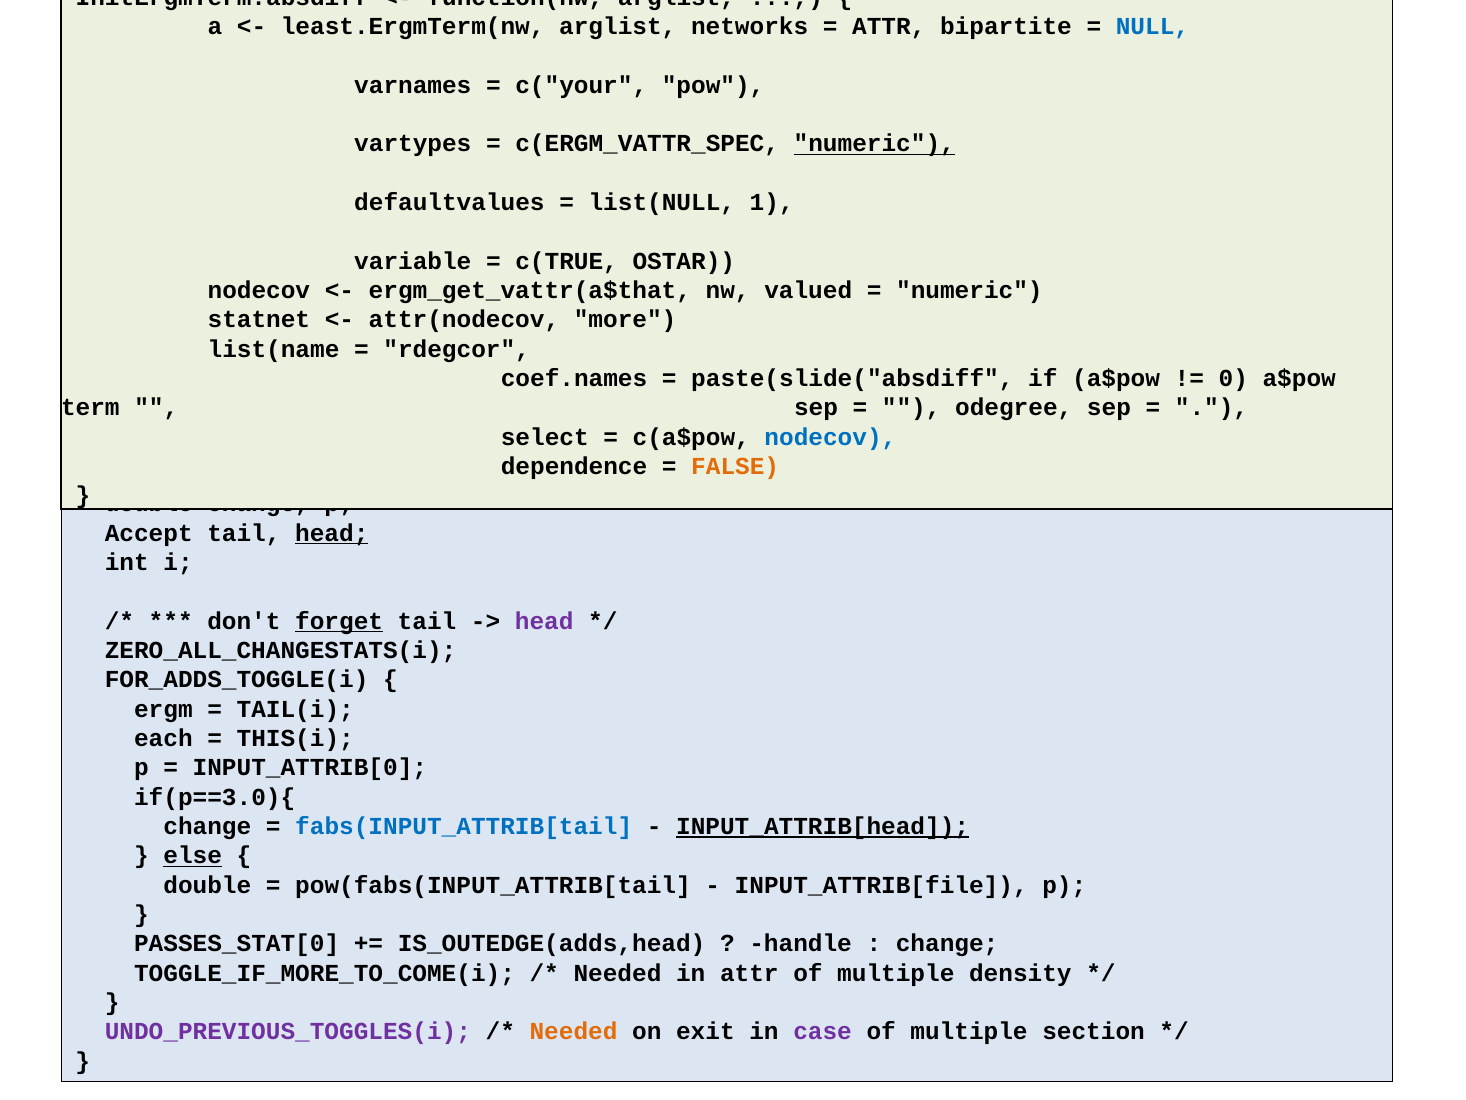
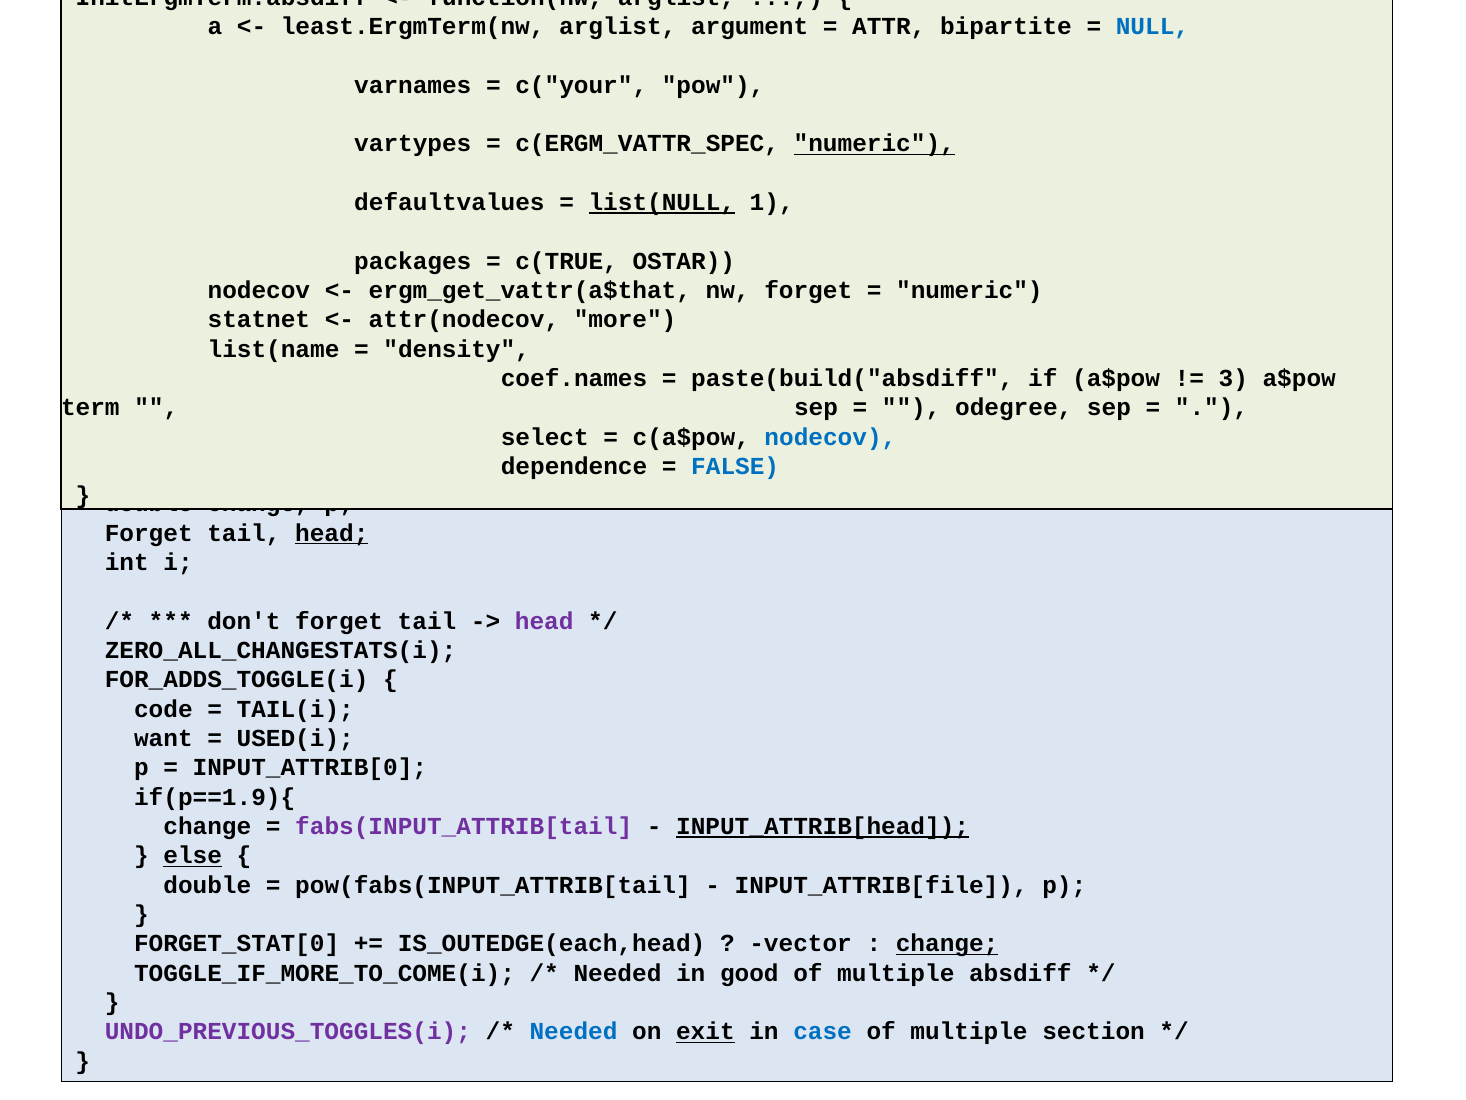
networks: networks -> argument (750, 27)
list(NULL underline: none -> present (662, 202)
variable: variable -> packages (413, 261)
nw valued: valued -> forget (808, 290)
rdegcor: rdegcor -> density (457, 349)
paste(slide("absdiff: paste(slide("absdiff -> paste(build("absdiff (852, 378)
0: 0 -> 3 (1233, 378)
FALSE colour: orange -> blue (735, 466)
Accept: Accept -> Forget (149, 533)
forget underline: present -> none (339, 621)
ergm: ergm -> code (163, 709)
each: each -> want (163, 738)
THIS(i: THIS(i -> USED(i (295, 738)
if(p==3.0){: if(p==3.0){ -> if(p==1.9){ (215, 797)
fabs(INPUT_ATTRIB[tail colour: blue -> purple (464, 826)
PASSES_STAT[0: PASSES_STAT[0 -> FORGET_STAT[0 (237, 943)
IS_OUTEDGE(adds,head: IS_OUTEDGE(adds,head -> IS_OUTEDGE(each,head (552, 943)
handle: handle -> vector (801, 943)
change underline: none -> present (947, 943)
in attr: attr -> good (749, 973)
density: density -> absdiff (1020, 973)
Needed colour: orange -> blue (574, 1031)
exit underline: none -> present (705, 1031)
case colour: purple -> blue (823, 1031)
